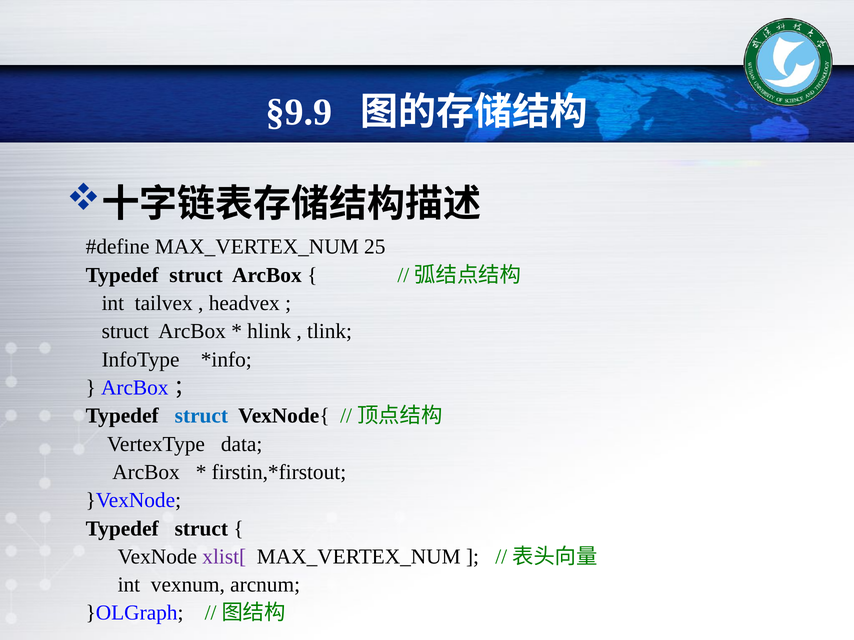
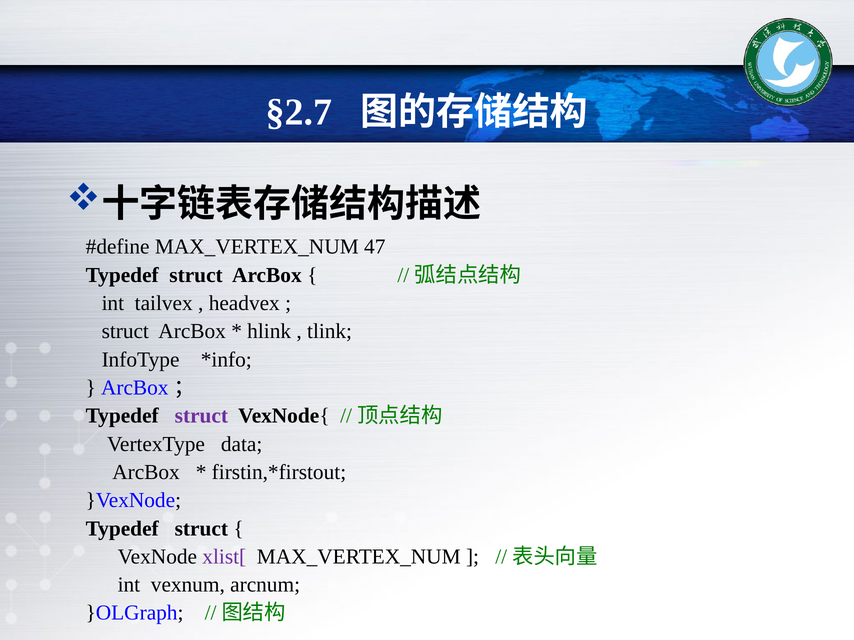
§9.9: §9.9 -> §2.7 (299, 112)
25: 25 -> 47 (375, 247)
struct colour: blue -> purple (201, 416)
